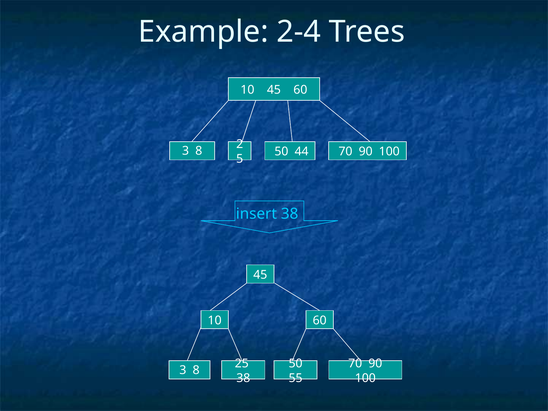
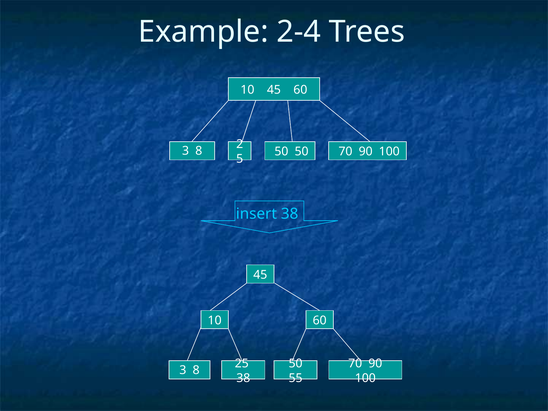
50 44: 44 -> 50 (302, 152)
